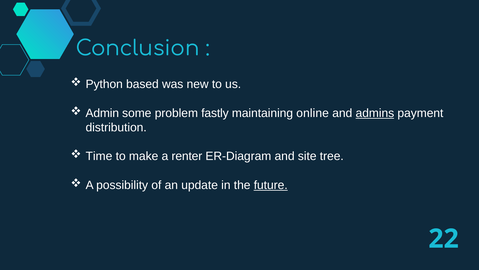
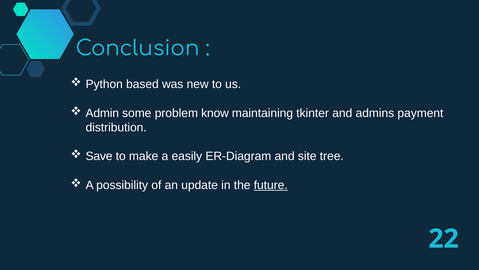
fastly: fastly -> know (215, 113)
online: online -> tkinter (313, 113)
admins underline: present -> none (375, 113)
Time: Time -> Save (99, 156)
renter: renter -> easily (187, 156)
